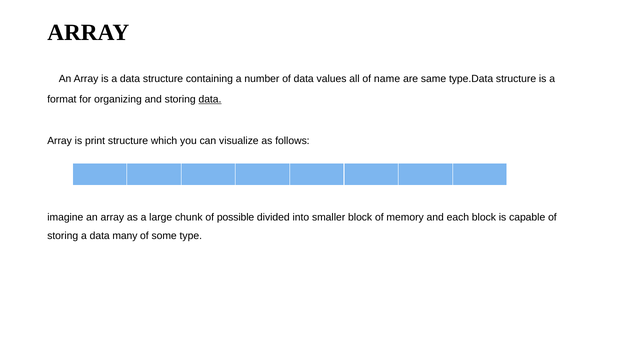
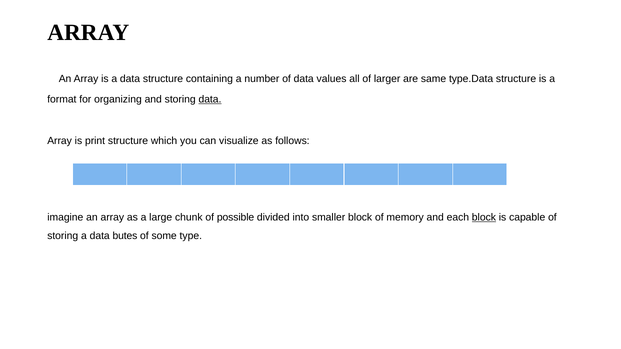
name: name -> larger (387, 79)
block underline: none -> present (484, 217)
many: many -> butes (125, 236)
